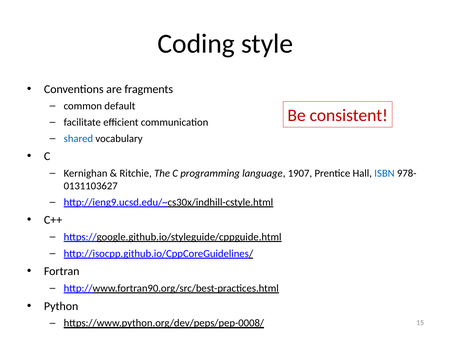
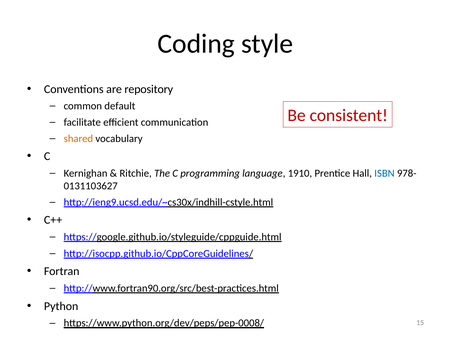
fragments: fragments -> repository (149, 89)
shared colour: blue -> orange (78, 139)
1907: 1907 -> 1910 (300, 173)
